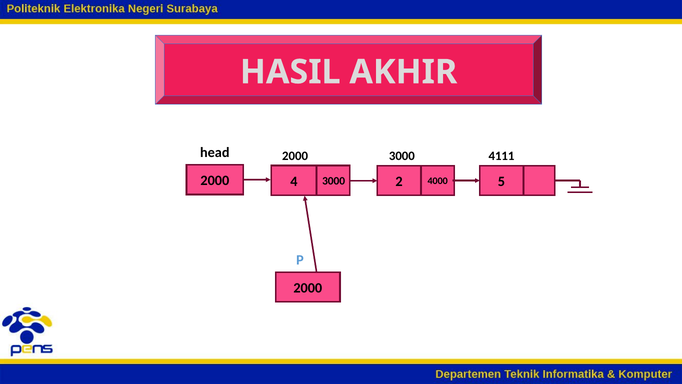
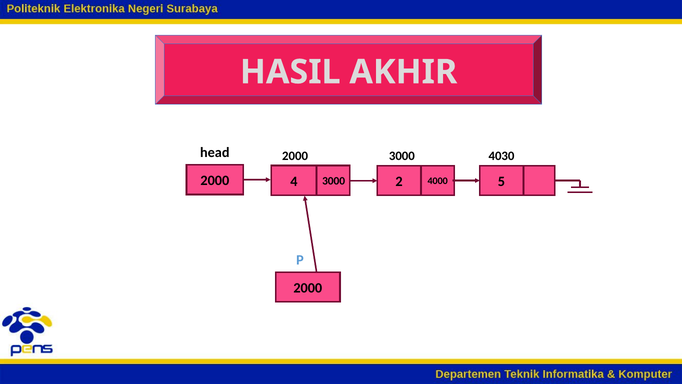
4111: 4111 -> 4030 (501, 156)
